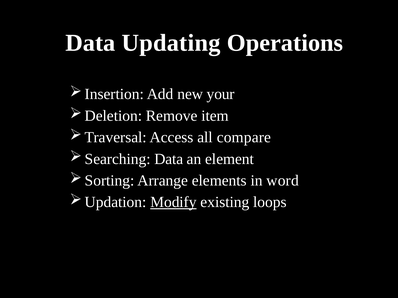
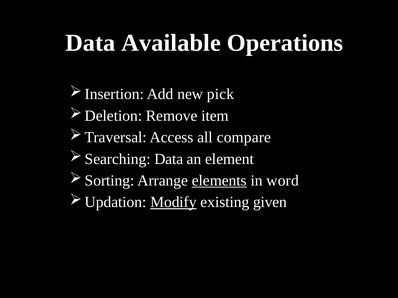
Updating: Updating -> Available (171, 43)
your: your -> pick (221, 94)
elements underline: none -> present (219, 181)
loops: loops -> given (270, 202)
